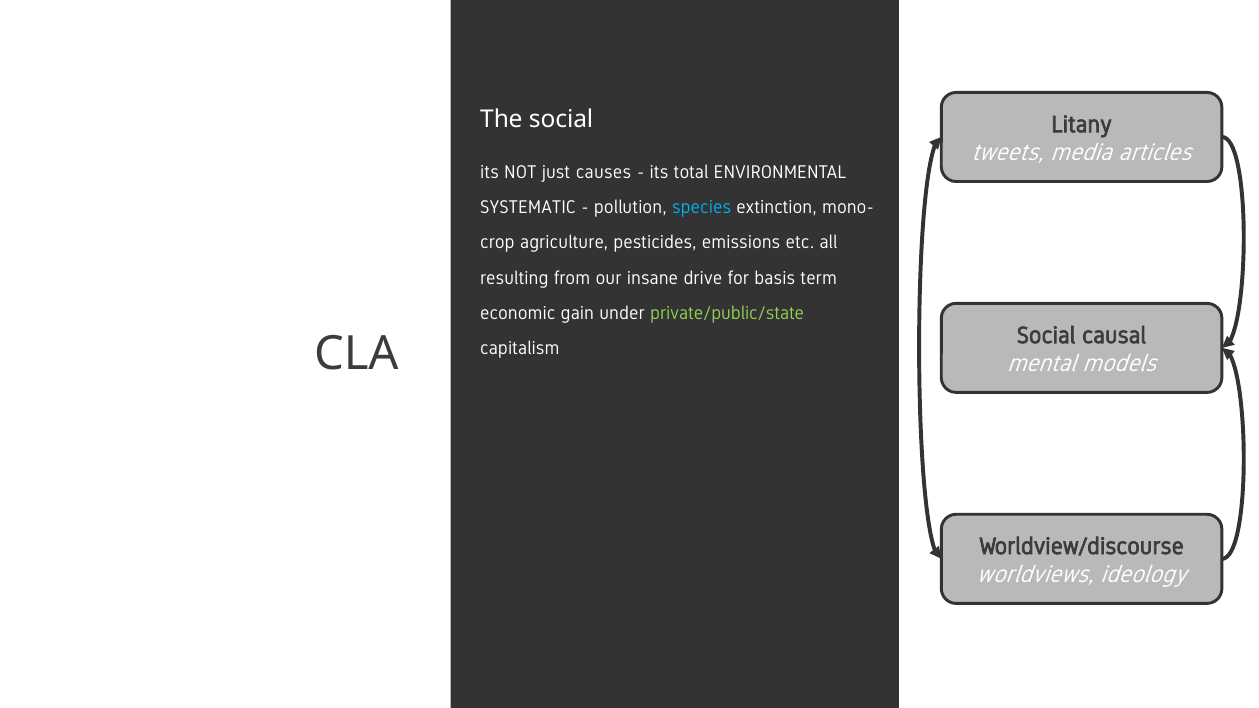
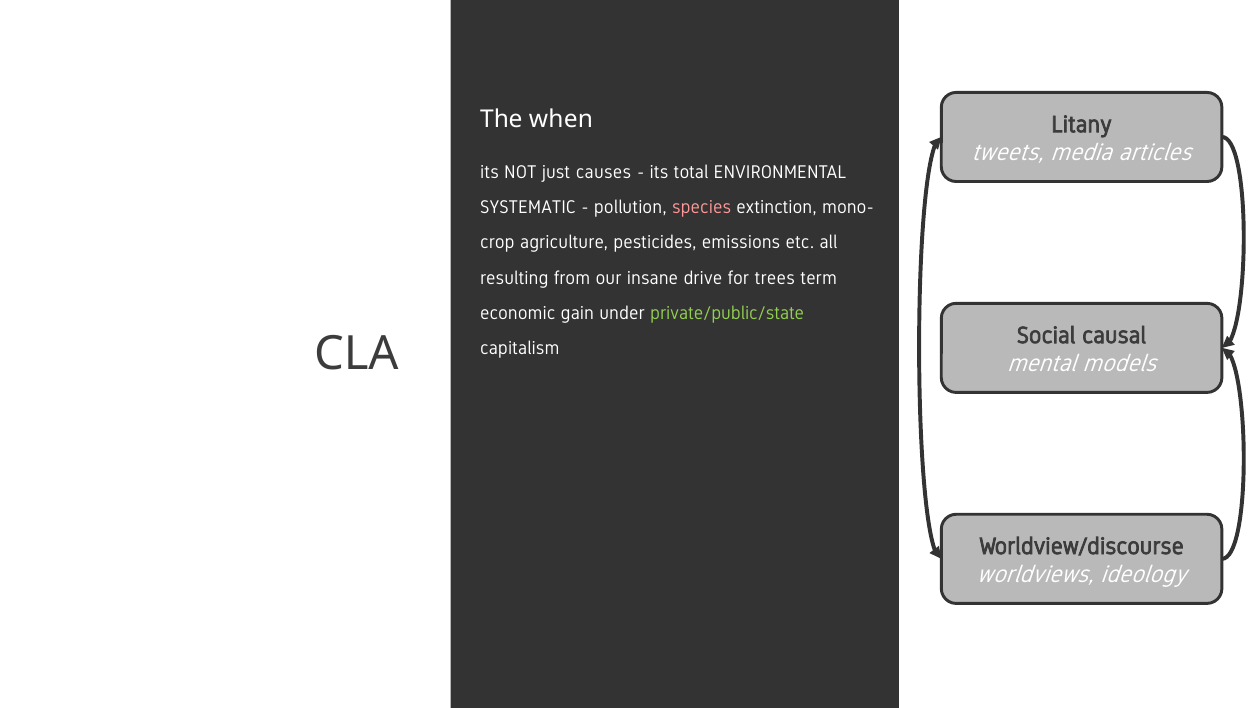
The social: social -> when (561, 119)
species colour: light blue -> pink (702, 208)
basis: basis -> trees (775, 278)
